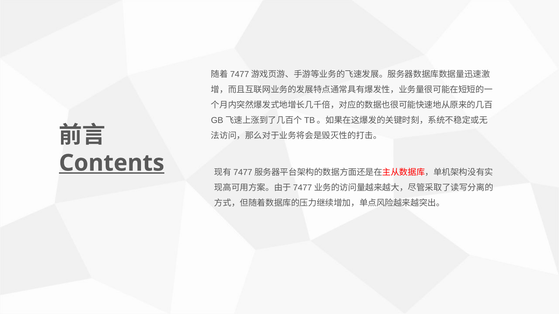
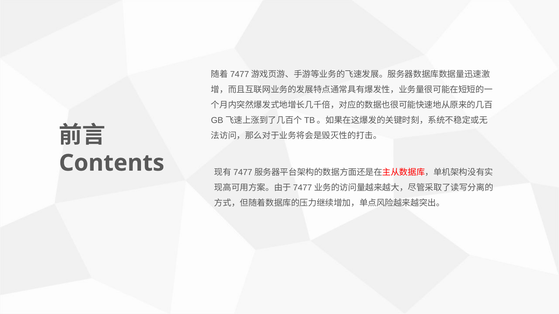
Contents underline: present -> none (112, 163)
